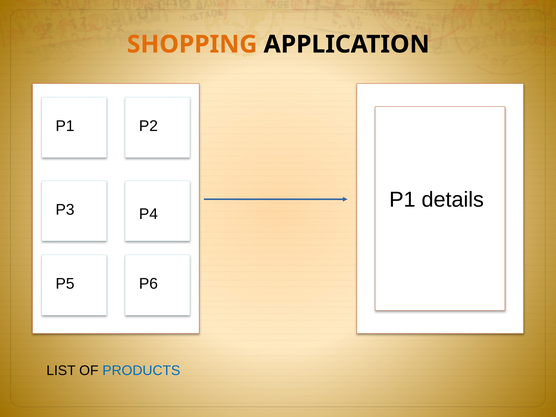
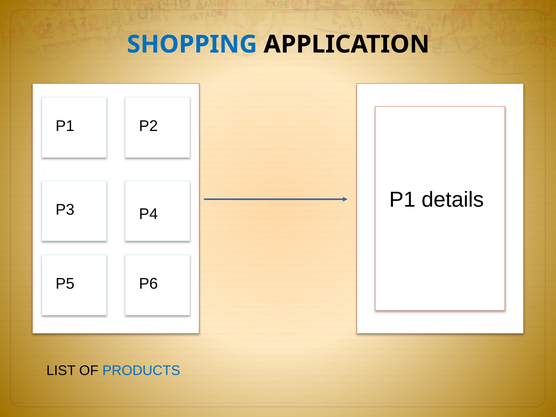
SHOPPING colour: orange -> blue (192, 44)
